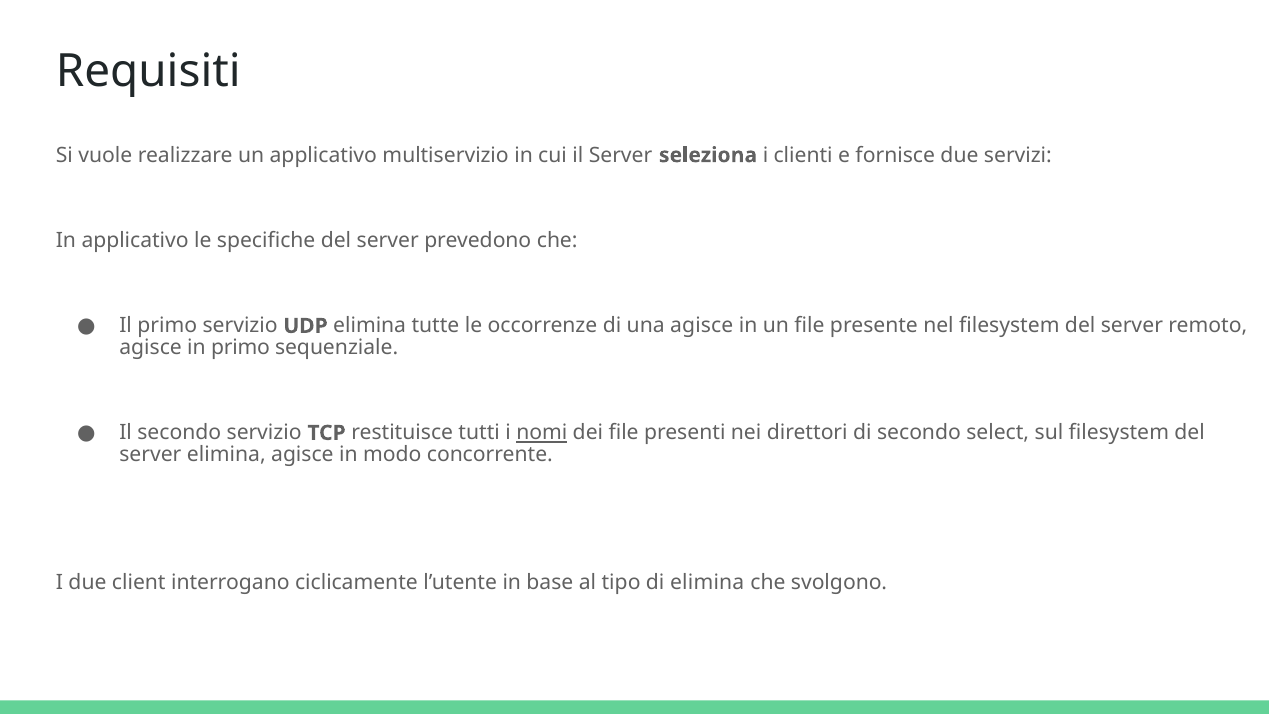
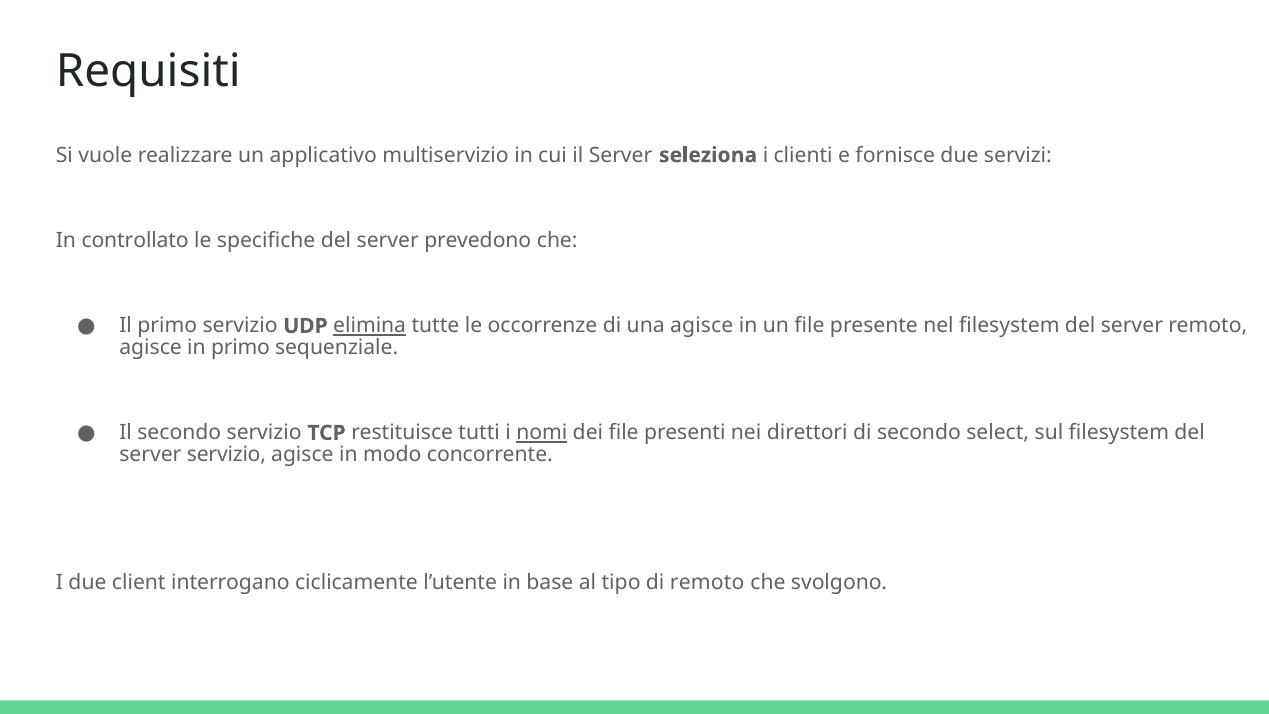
In applicativo: applicativo -> controllato (135, 241)
elimina underline: none -> present (370, 326)
server elimina: elimina -> servizio (226, 454)
di elimina: elimina -> remoto (707, 583)
